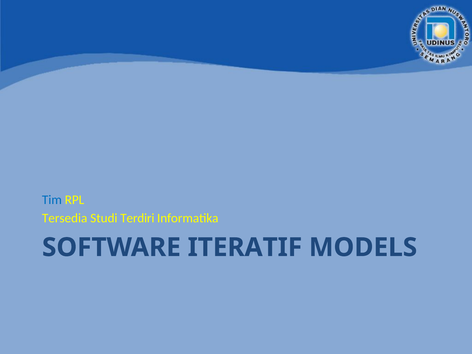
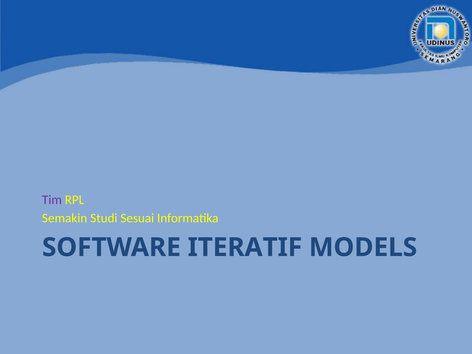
Tim colour: blue -> purple (52, 200)
Tersedia: Tersedia -> Semakin (65, 218)
Terdiri: Terdiri -> Sesuai (137, 218)
